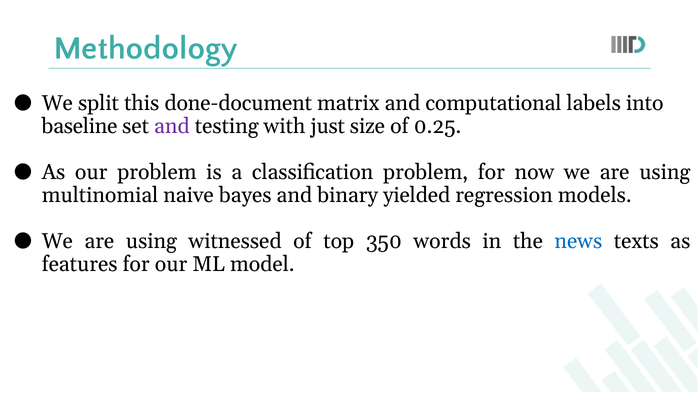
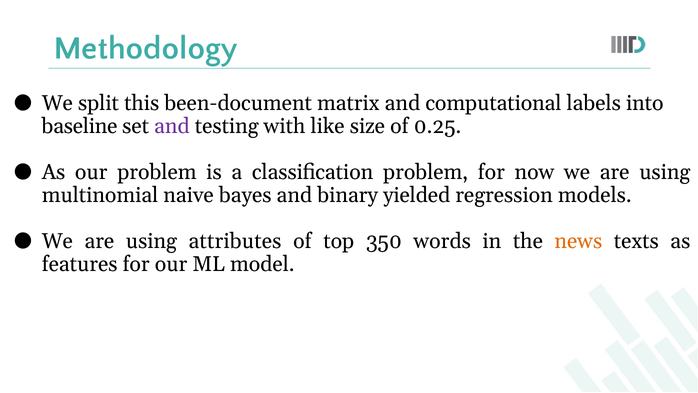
done-document: done-document -> been-document (238, 103)
just: just -> like (328, 126)
witnessed: witnessed -> attributes (235, 241)
news colour: blue -> orange (578, 241)
